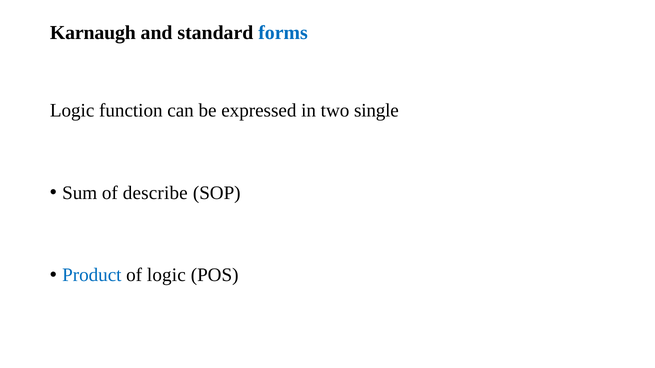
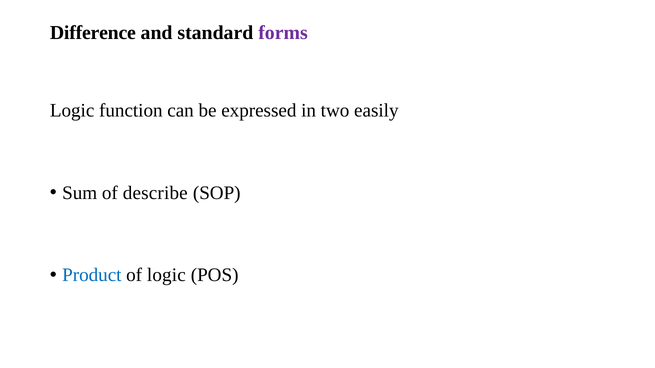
Karnaugh: Karnaugh -> Difference (93, 33)
forms colour: blue -> purple (283, 33)
single: single -> easily (376, 111)
